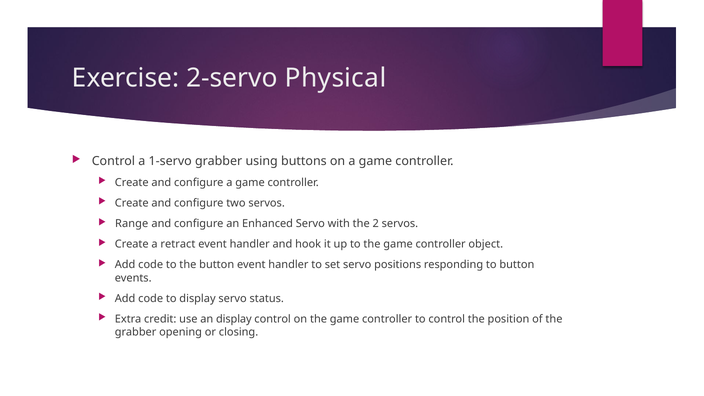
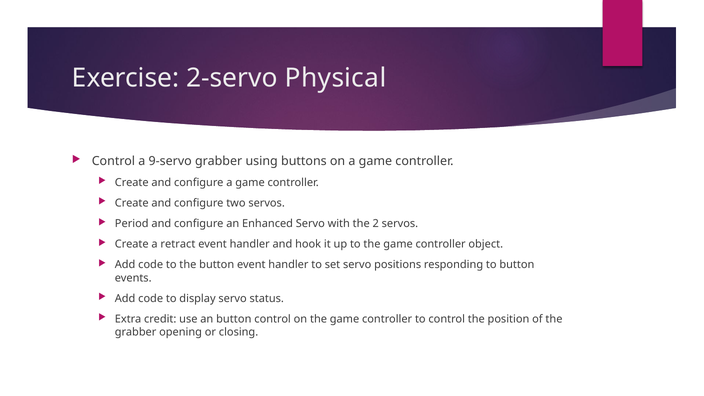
1-servo: 1-servo -> 9-servo (170, 161)
Range: Range -> Period (132, 224)
an display: display -> button (234, 319)
